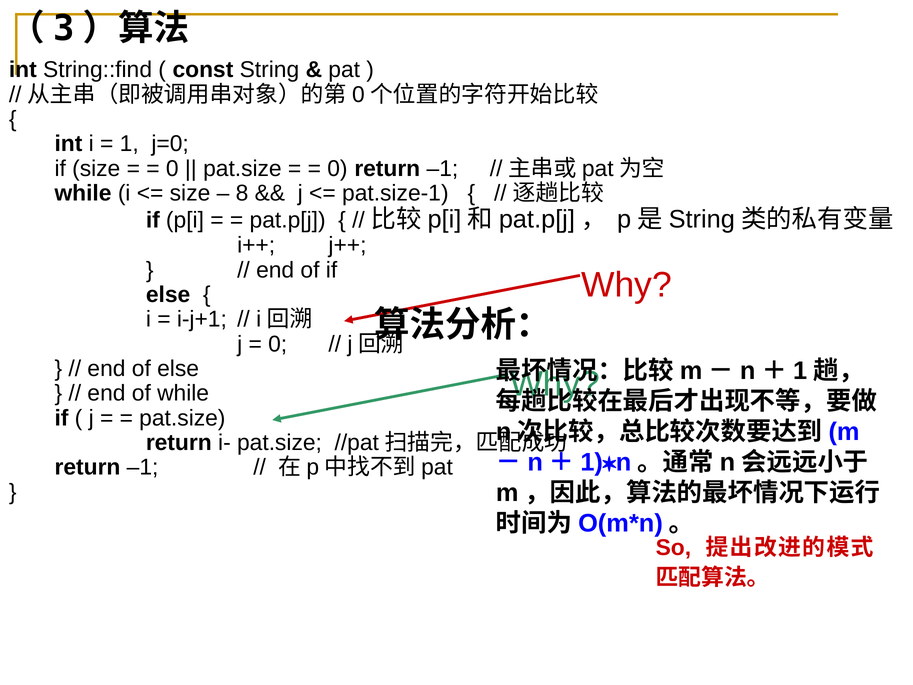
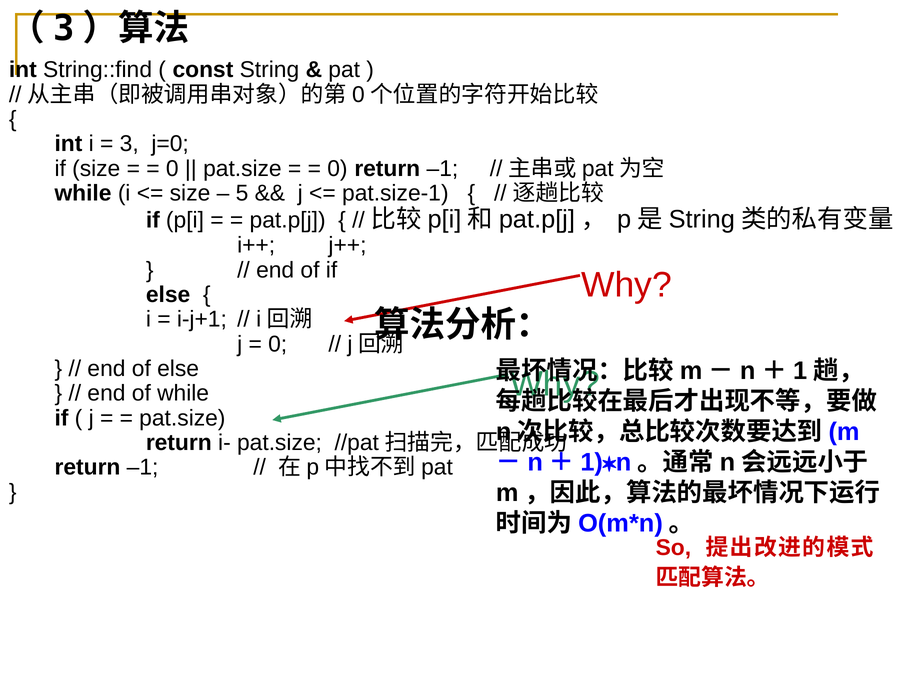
1: 1 -> 3 (129, 144)
8: 8 -> 5 (242, 193)
